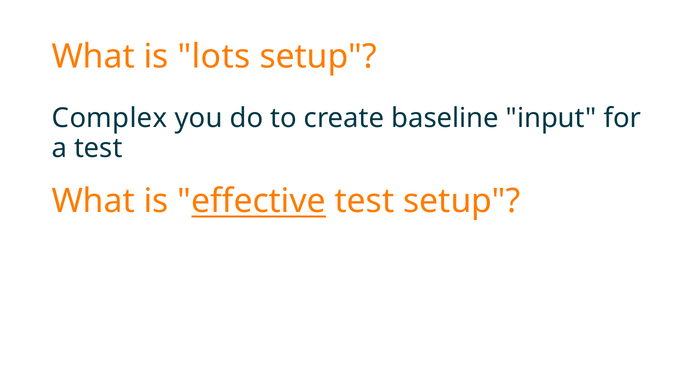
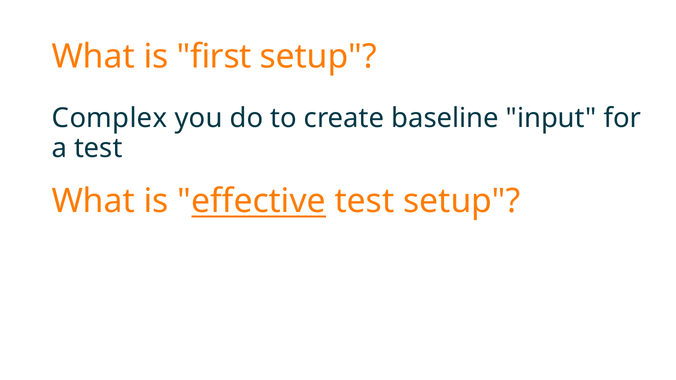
lots: lots -> first (214, 57)
